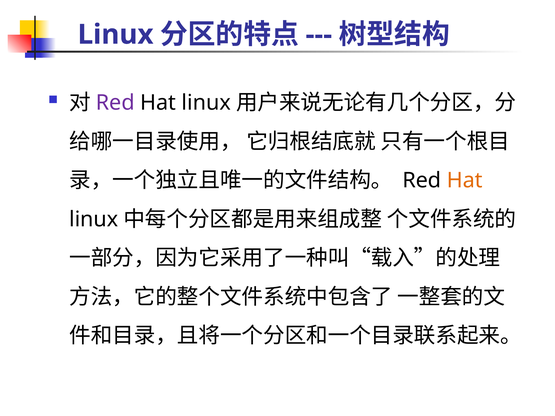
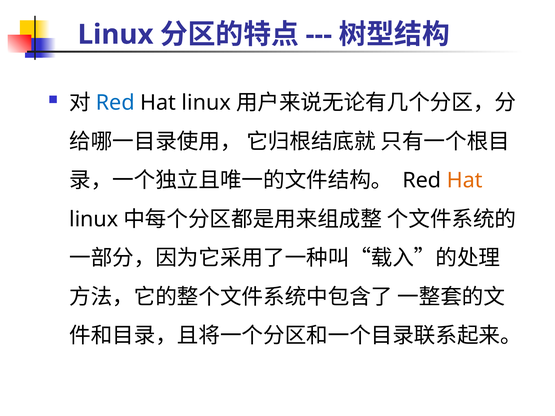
Red colour: purple -> blue (115, 103)
